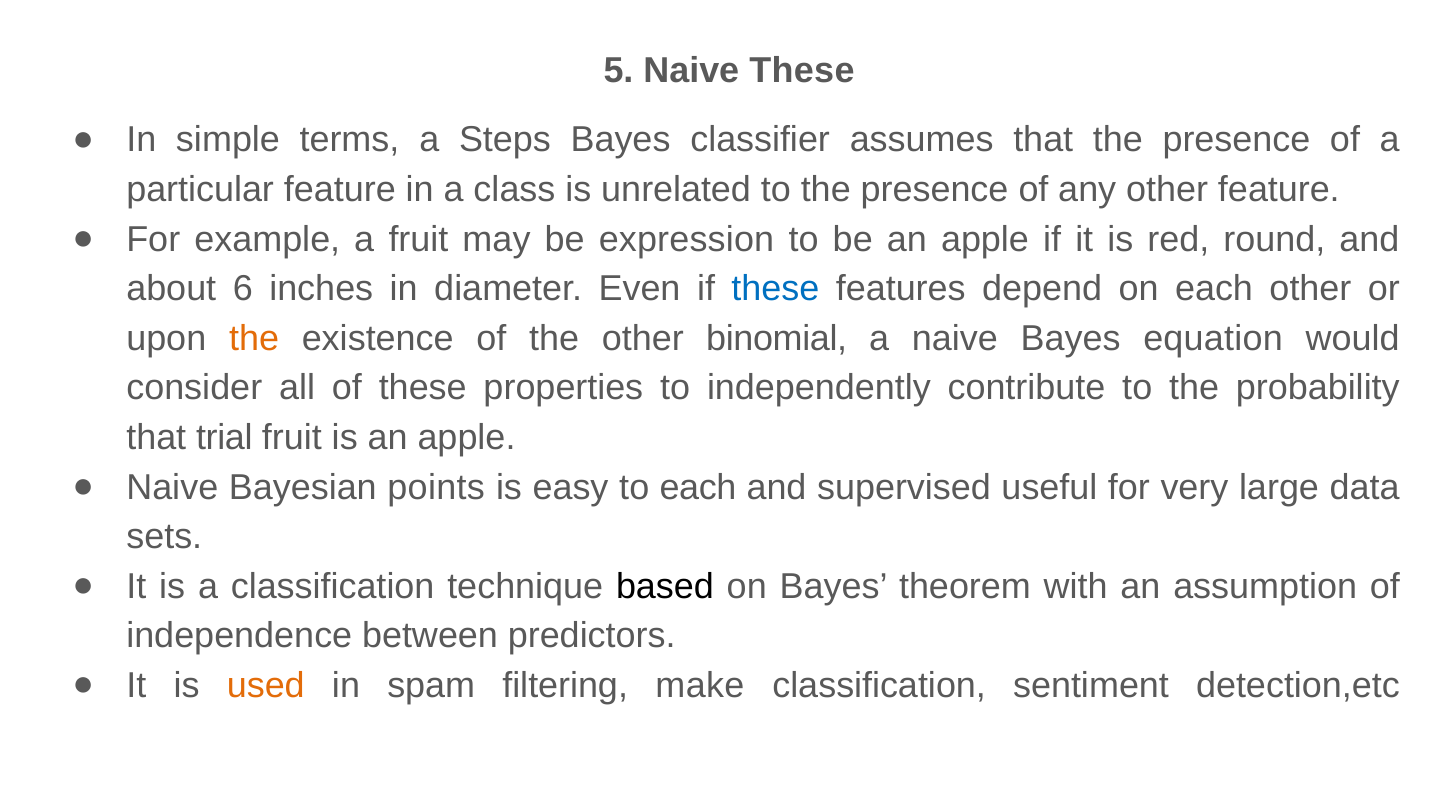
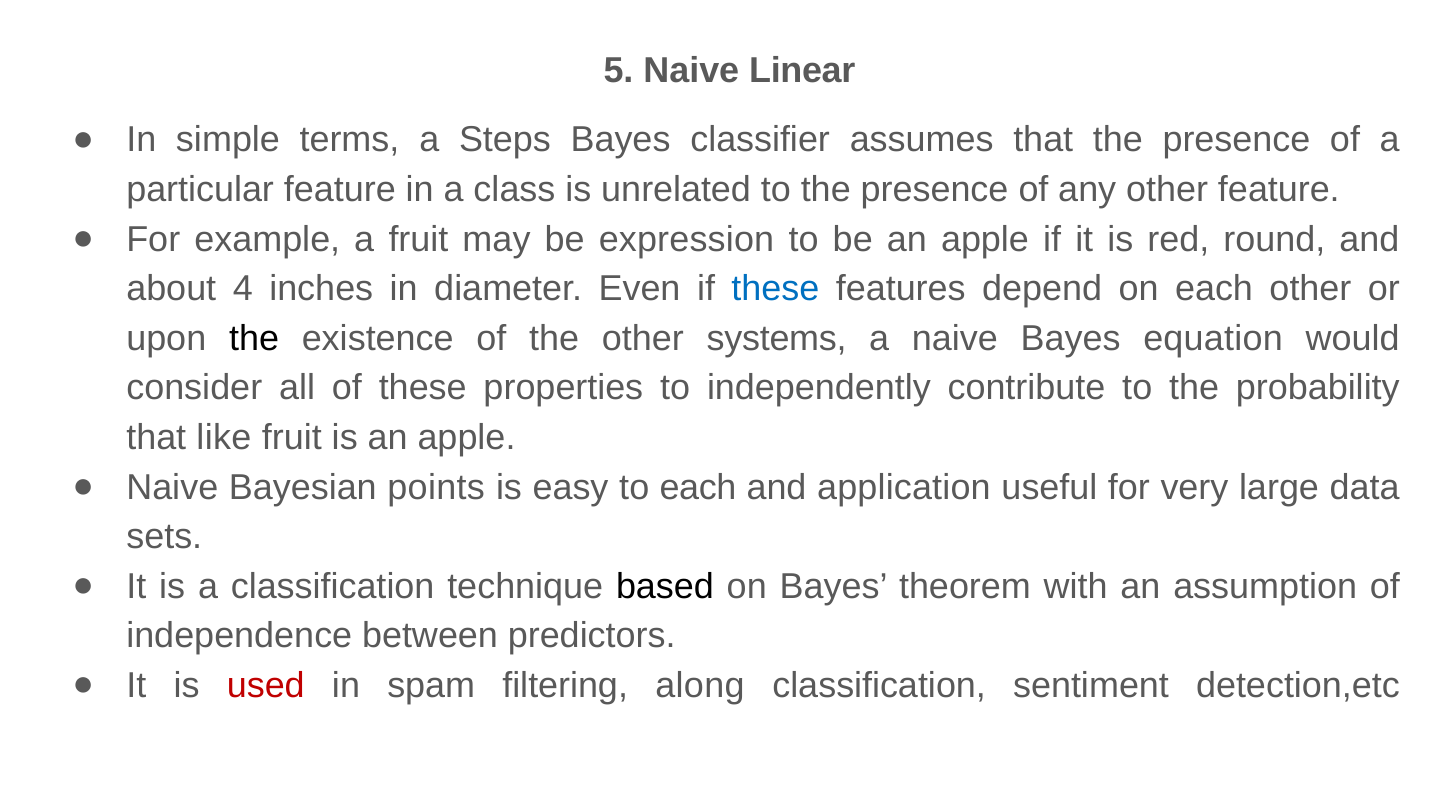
Naive These: These -> Linear (802, 70)
6: 6 -> 4 (243, 289)
the colour: orange -> black (254, 338)
binomial: binomial -> systems (777, 338)
trial: trial -> like (224, 438)
supervised: supervised -> application (904, 487)
used colour: orange -> red (266, 686)
make: make -> along (700, 686)
